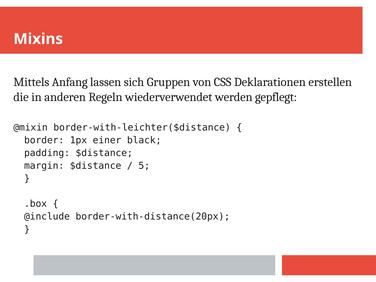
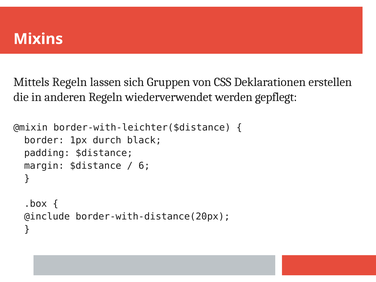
Mittels Anfang: Anfang -> Regeln (70, 82)
einer: einer -> durch (107, 140)
5: 5 -> 6 (144, 166)
